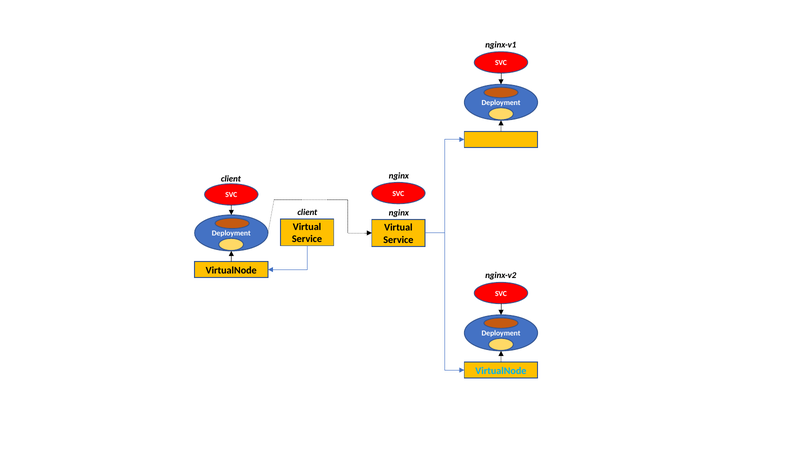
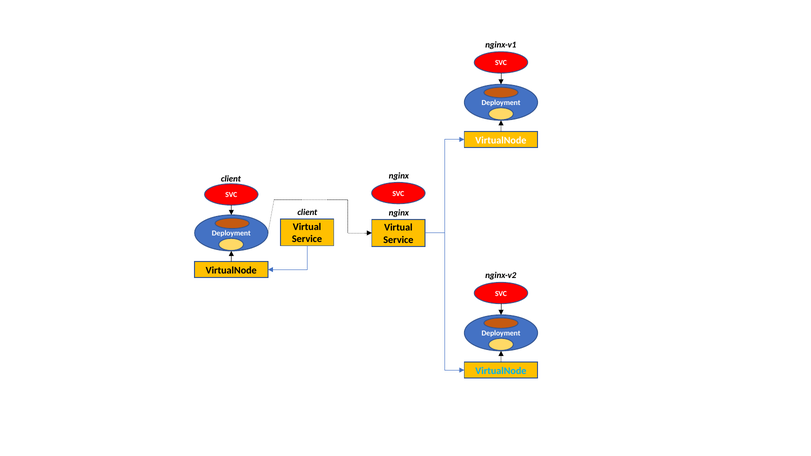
VirtualNode colour: yellow -> white (501, 140)
